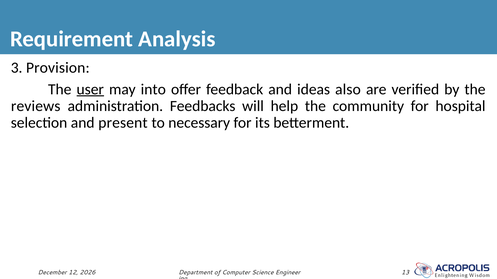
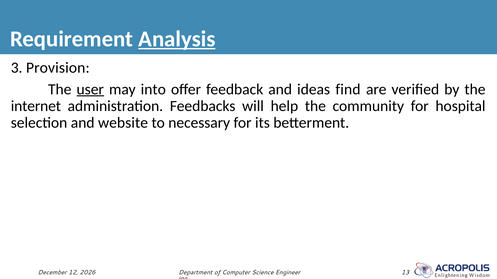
Analysis underline: none -> present (177, 39)
also: also -> find (348, 89)
reviews: reviews -> internet (36, 106)
present: present -> website (123, 123)
